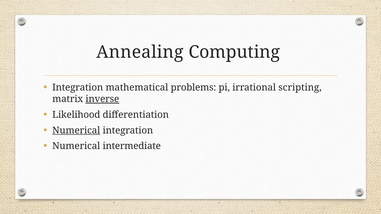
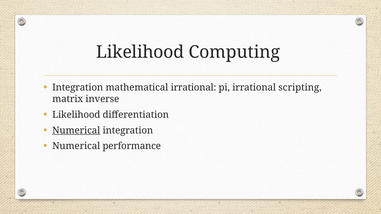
Annealing: Annealing -> Likelihood (140, 52)
mathematical problems: problems -> irrational (193, 88)
inverse underline: present -> none (102, 99)
intermediate: intermediate -> performance (132, 146)
